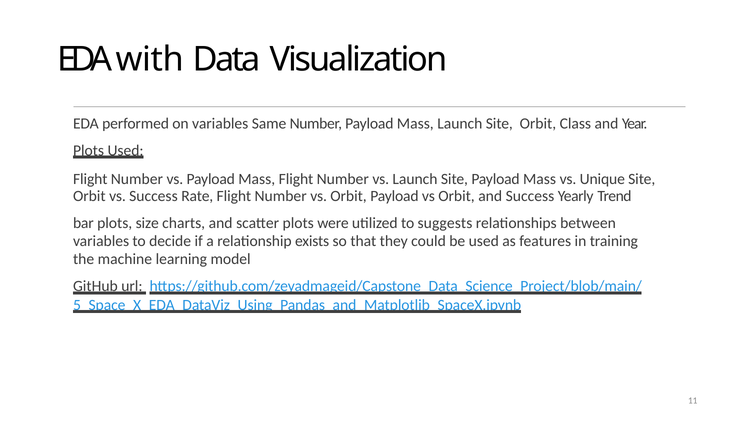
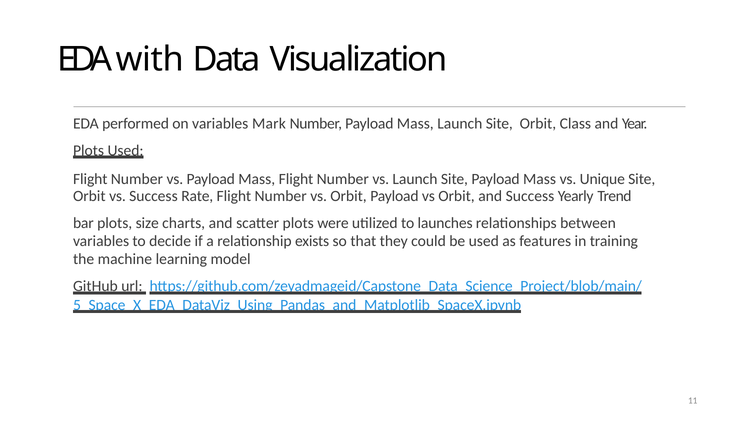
Same: Same -> Mark (269, 124)
suggests: suggests -> launches (445, 223)
